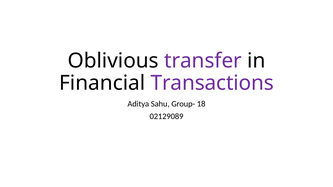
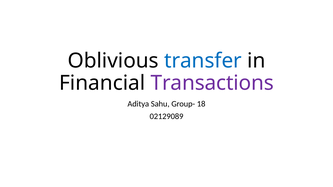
transfer colour: purple -> blue (203, 61)
